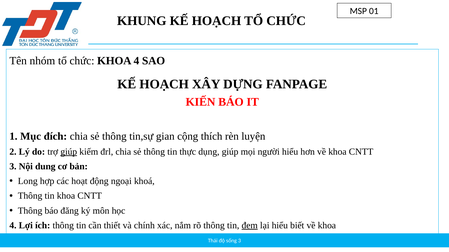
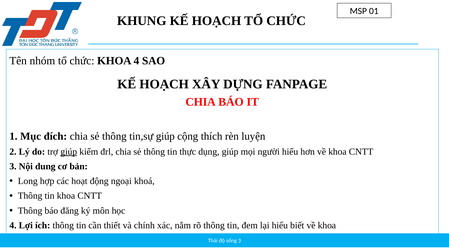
KIẾN: KIẾN -> CHIA (201, 102)
tin,sự gian: gian -> giúp (165, 136)
đem underline: present -> none (250, 226)
